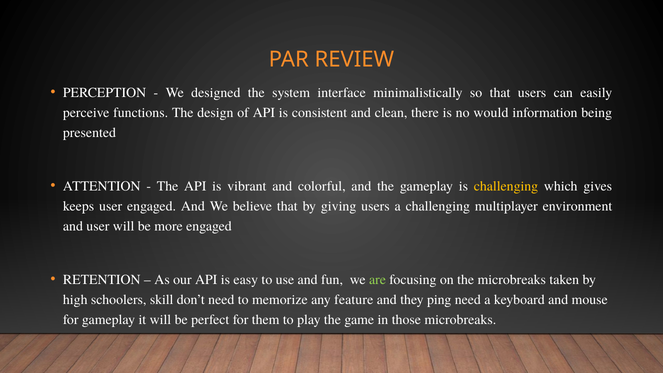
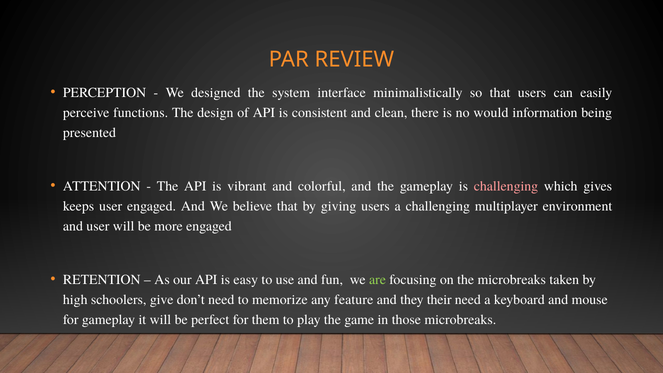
challenging colour: yellow -> pink (506, 186)
skill: skill -> give (162, 300)
ping: ping -> their (439, 300)
